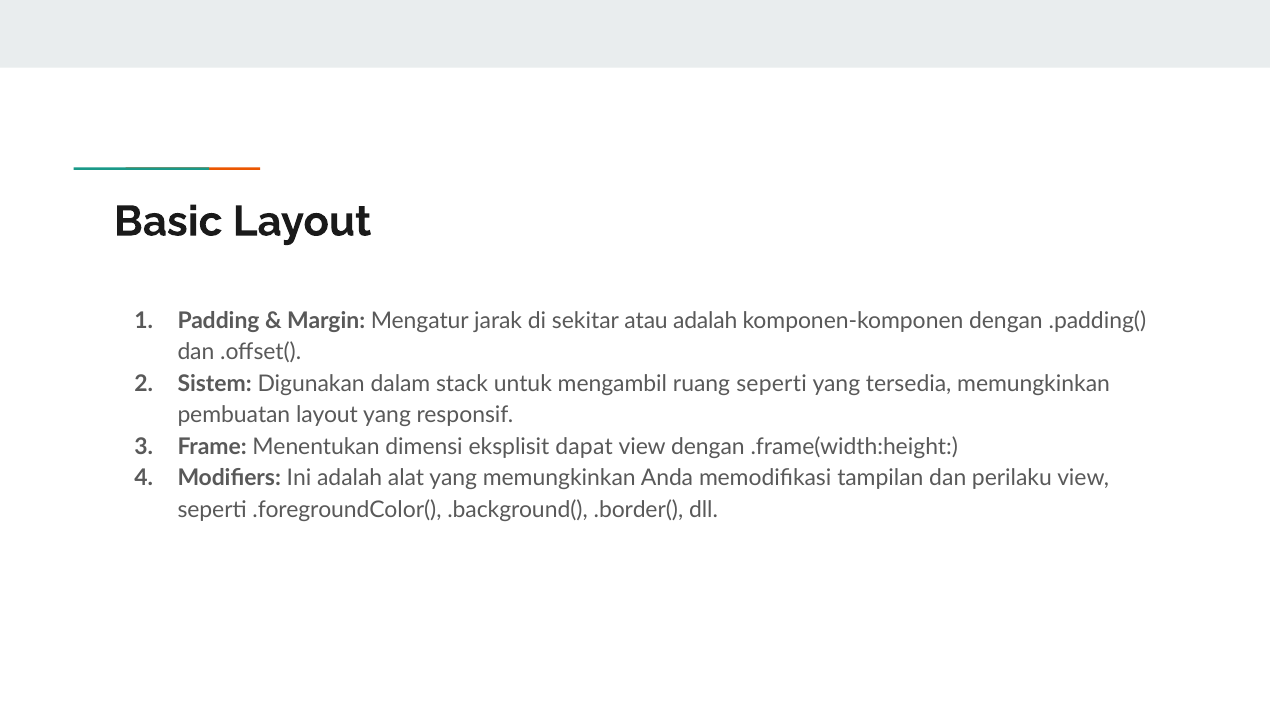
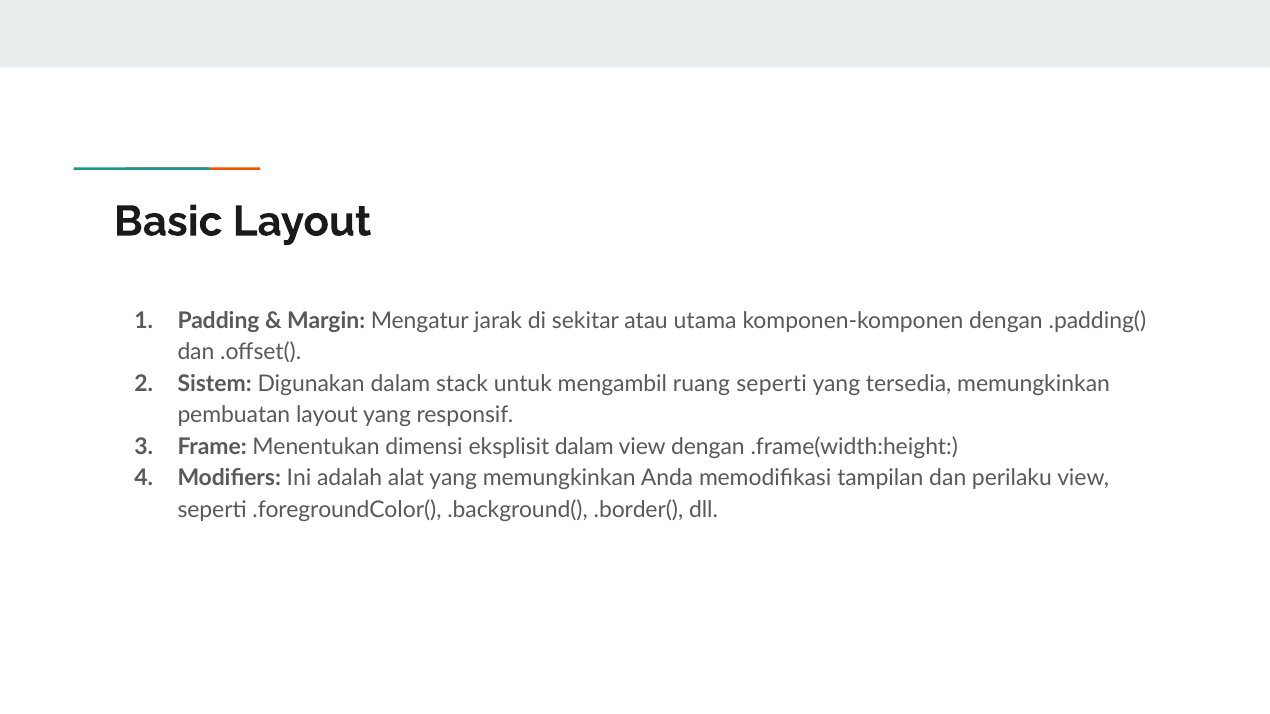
atau adalah: adalah -> utama (705, 321)
eksplisit dapat: dapat -> dalam (584, 447)
